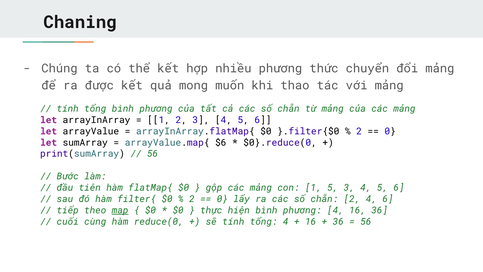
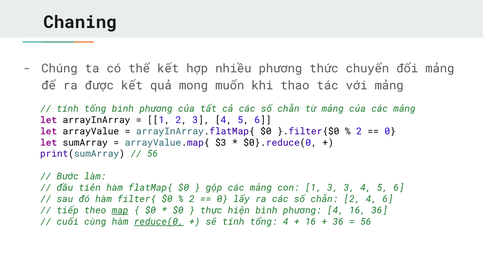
$6: $6 -> $3 (221, 142)
1 5: 5 -> 3 (333, 188)
reduce(0 underline: none -> present (159, 221)
